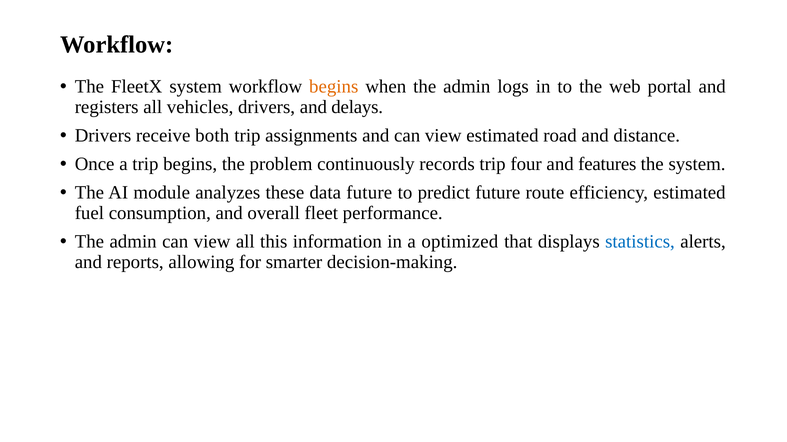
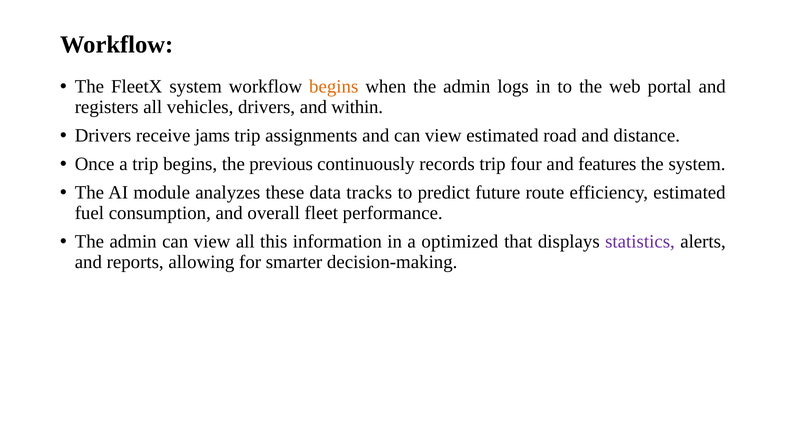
delays: delays -> within (357, 107)
both: both -> jams (212, 136)
problem: problem -> previous (281, 164)
data future: future -> tracks (369, 193)
statistics colour: blue -> purple (640, 242)
